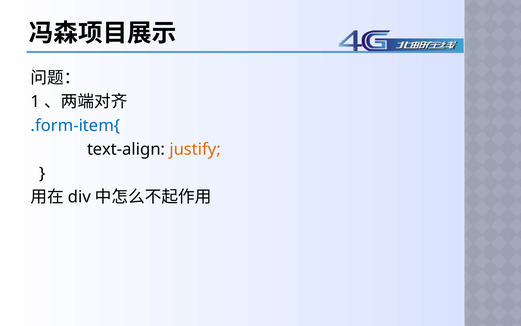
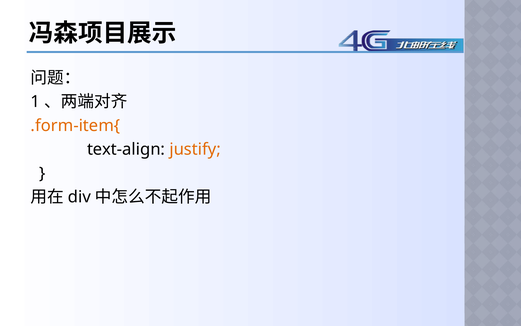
.form-item{ colour: blue -> orange (75, 125)
